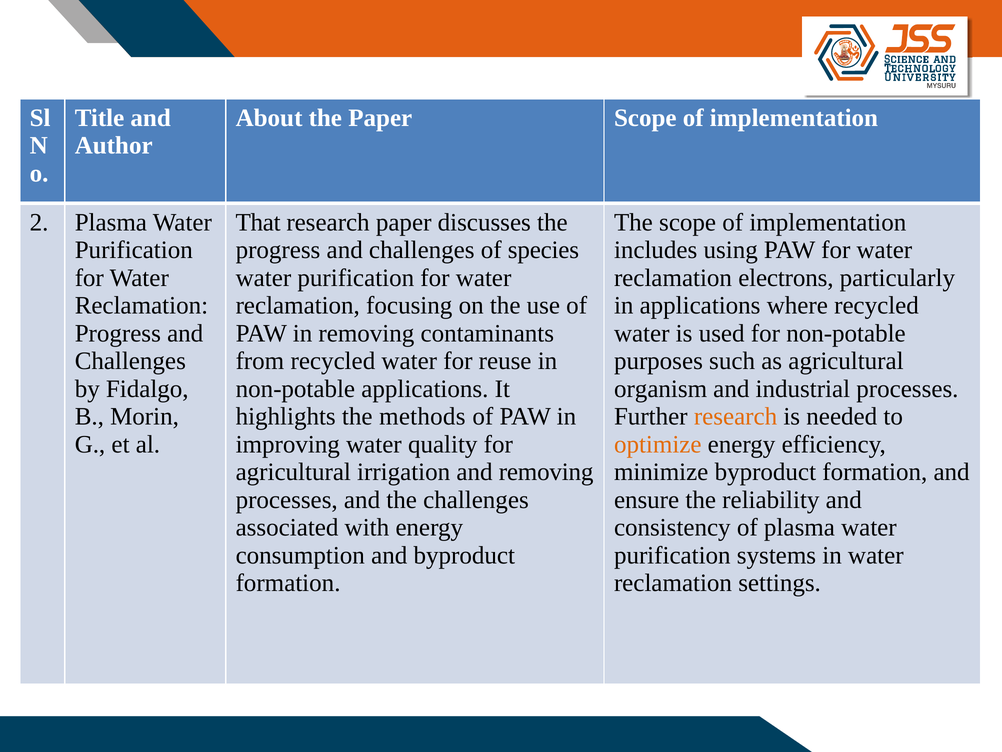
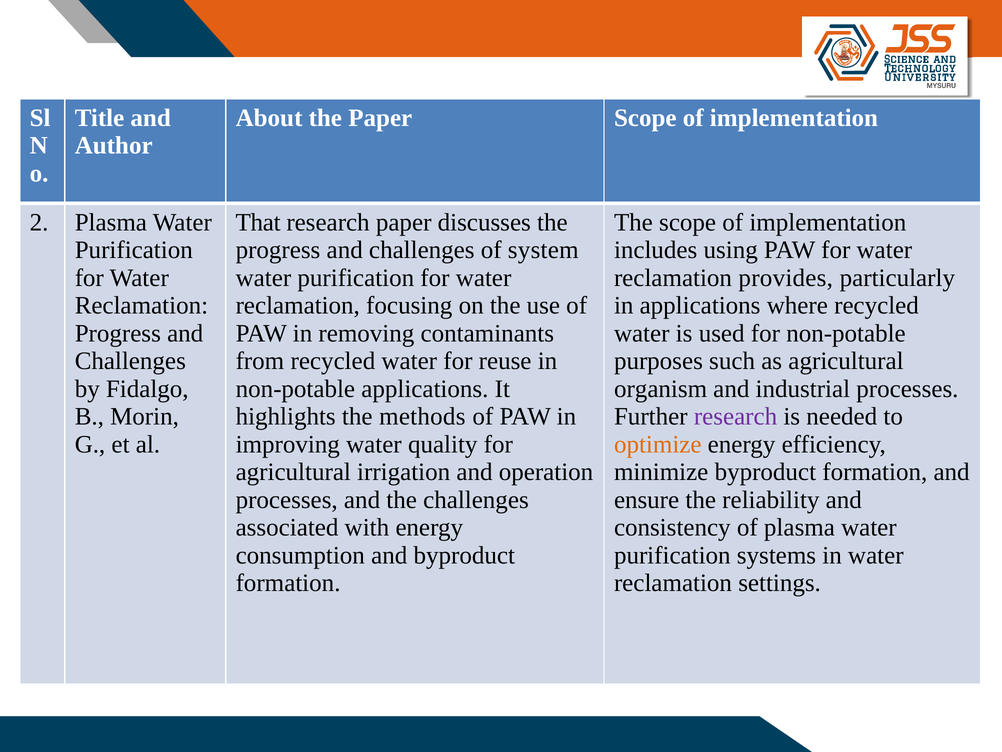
species: species -> system (543, 250)
electrons: electrons -> provides (786, 278)
research colour: orange -> purple (736, 416)
and removing: removing -> operation (546, 472)
